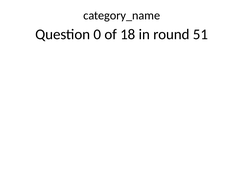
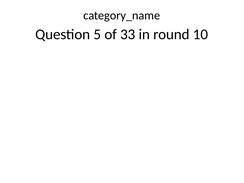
0: 0 -> 5 (97, 34)
18: 18 -> 33 (128, 34)
51: 51 -> 10 (200, 34)
